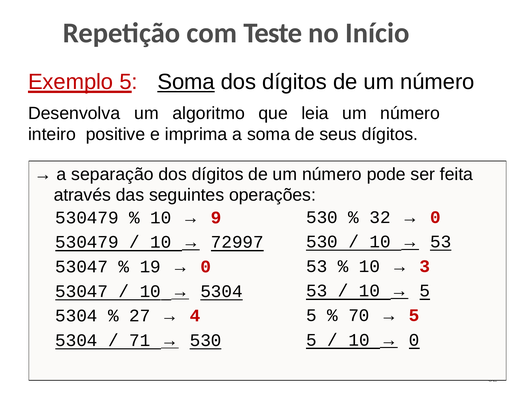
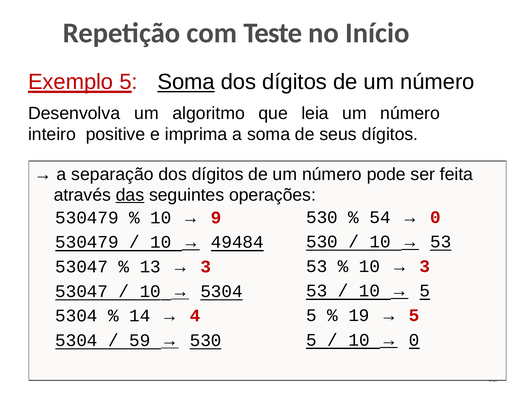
das underline: none -> present (130, 195)
32: 32 -> 54 (380, 217)
72997: 72997 -> 49484 (237, 242)
19: 19 -> 13 (150, 267)
0: 0 -> 3 (206, 267)
70: 70 -> 19 (359, 315)
27: 27 -> 14 (140, 316)
71: 71 -> 59 (140, 340)
